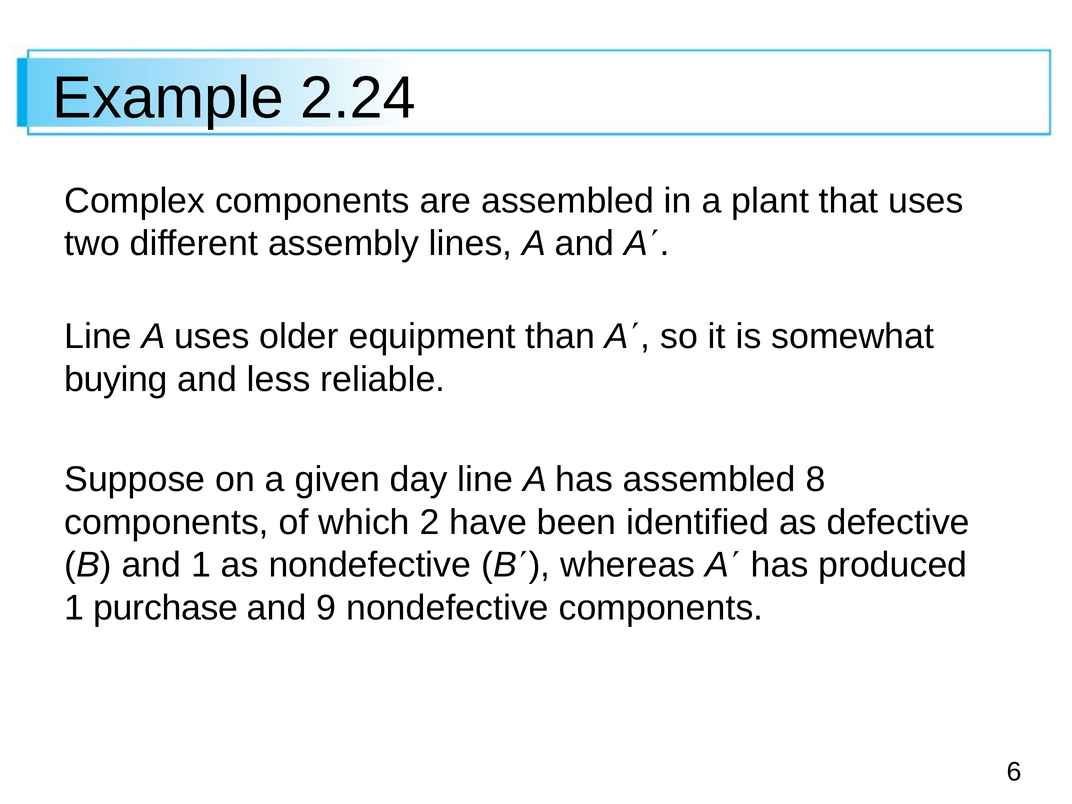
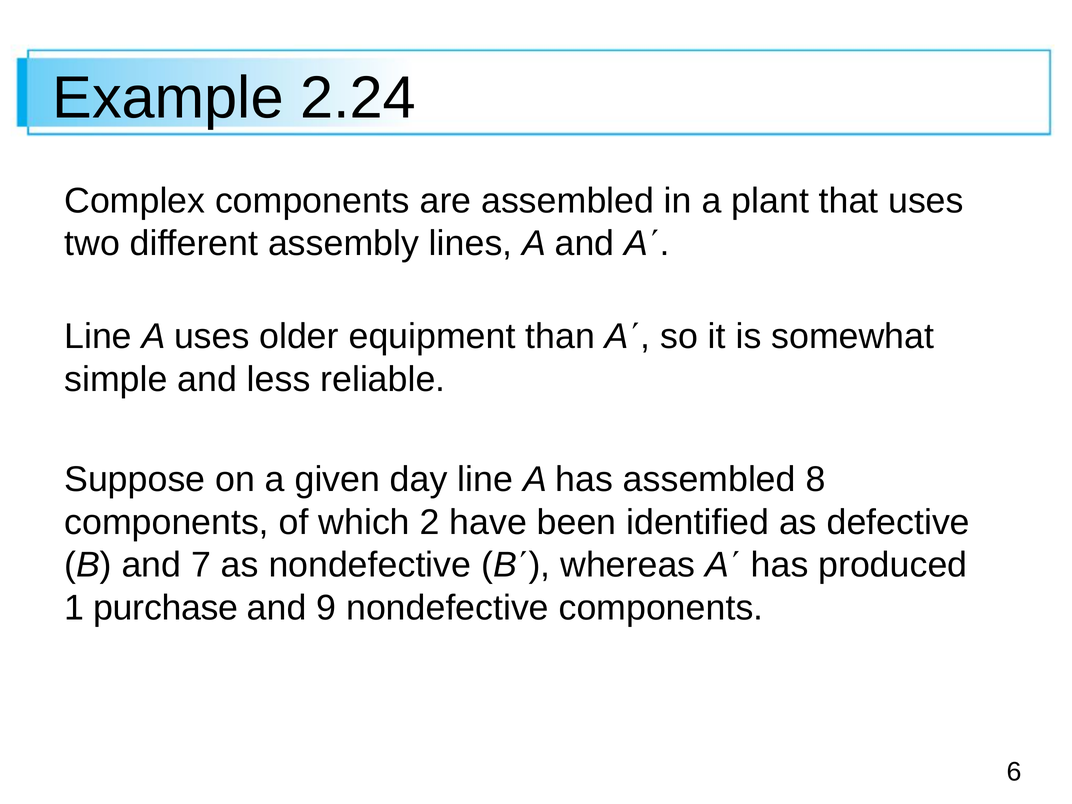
buying: buying -> simple (116, 379)
and 1: 1 -> 7 (201, 565)
